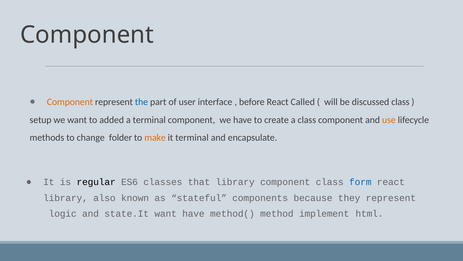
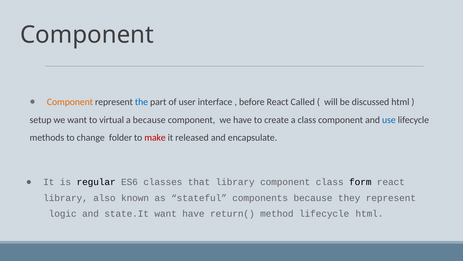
discussed class: class -> html (400, 102)
added: added -> virtual (112, 120)
a terminal: terminal -> because (149, 120)
use colour: orange -> blue (389, 120)
make colour: orange -> red (155, 137)
it terminal: terminal -> released (192, 137)
form colour: blue -> black (360, 182)
method(: method( -> return( (232, 213)
method implement: implement -> lifecycle (324, 213)
